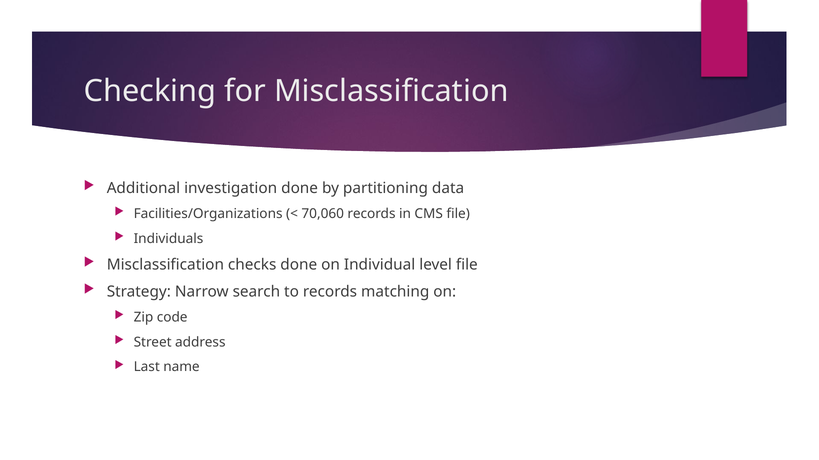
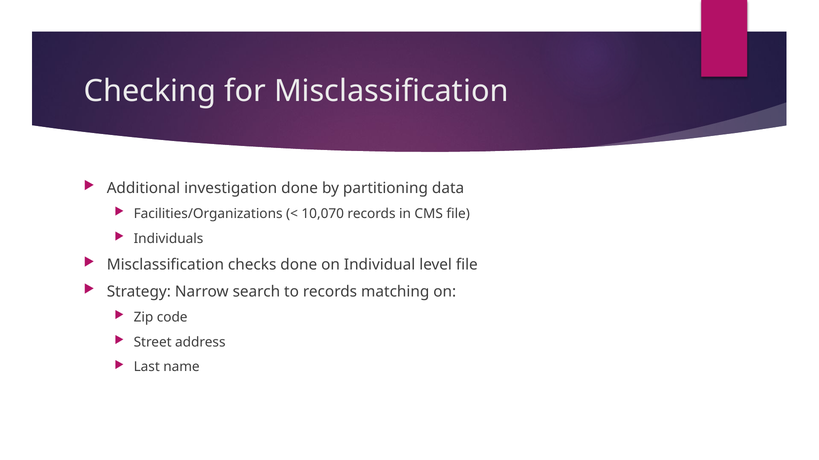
70,060: 70,060 -> 10,070 (323, 214)
